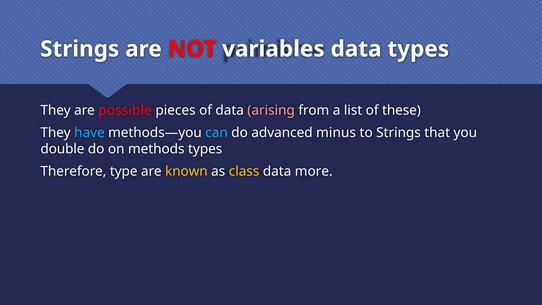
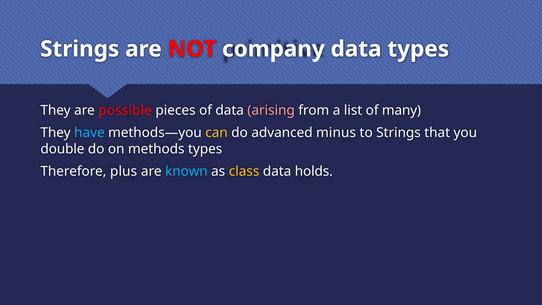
variables: variables -> company (273, 49)
these: these -> many (402, 110)
can colour: light blue -> yellow (217, 133)
type: type -> plus (124, 171)
known colour: yellow -> light blue (186, 171)
more: more -> holds (314, 171)
